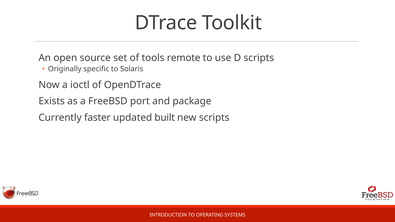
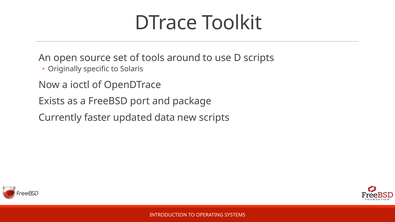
remote: remote -> around (184, 58)
built: built -> data (165, 118)
